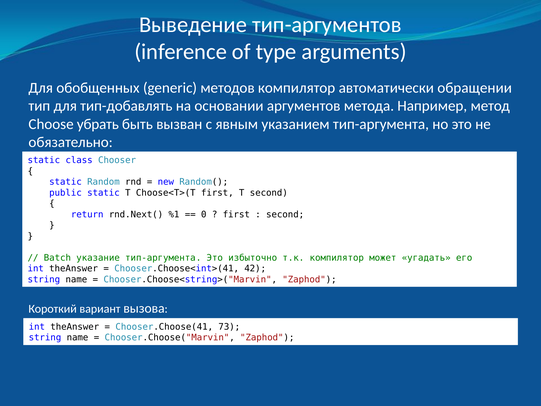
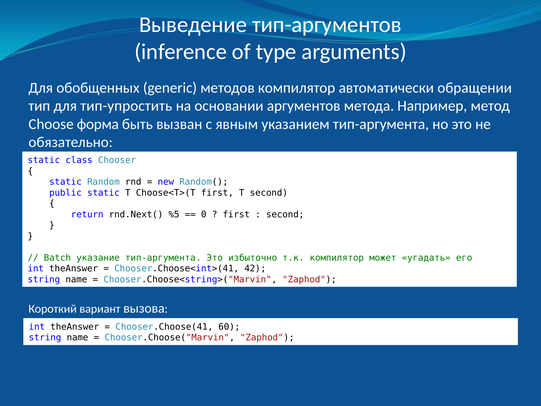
тип-добавлять: тип-добавлять -> тип-упростить (126, 106)
убрать: убрать -> форма (98, 124)
%1: %1 -> %5 (174, 214)
73: 73 -> 60 (229, 327)
